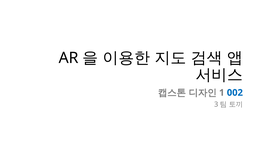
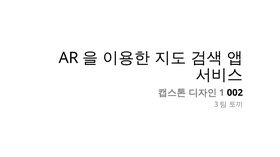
002 colour: blue -> black (235, 93)
